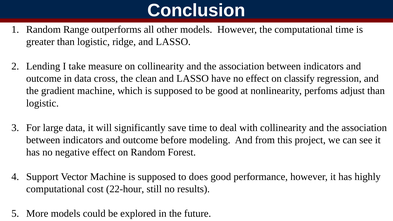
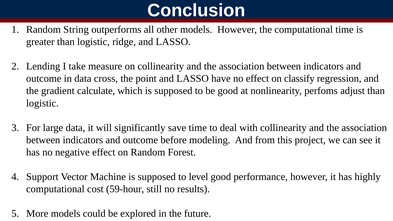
Range: Range -> String (76, 29)
clean: clean -> point (146, 79)
gradient machine: machine -> calculate (96, 91)
does: does -> level (199, 177)
22-hour: 22-hour -> 59-hour (125, 189)
